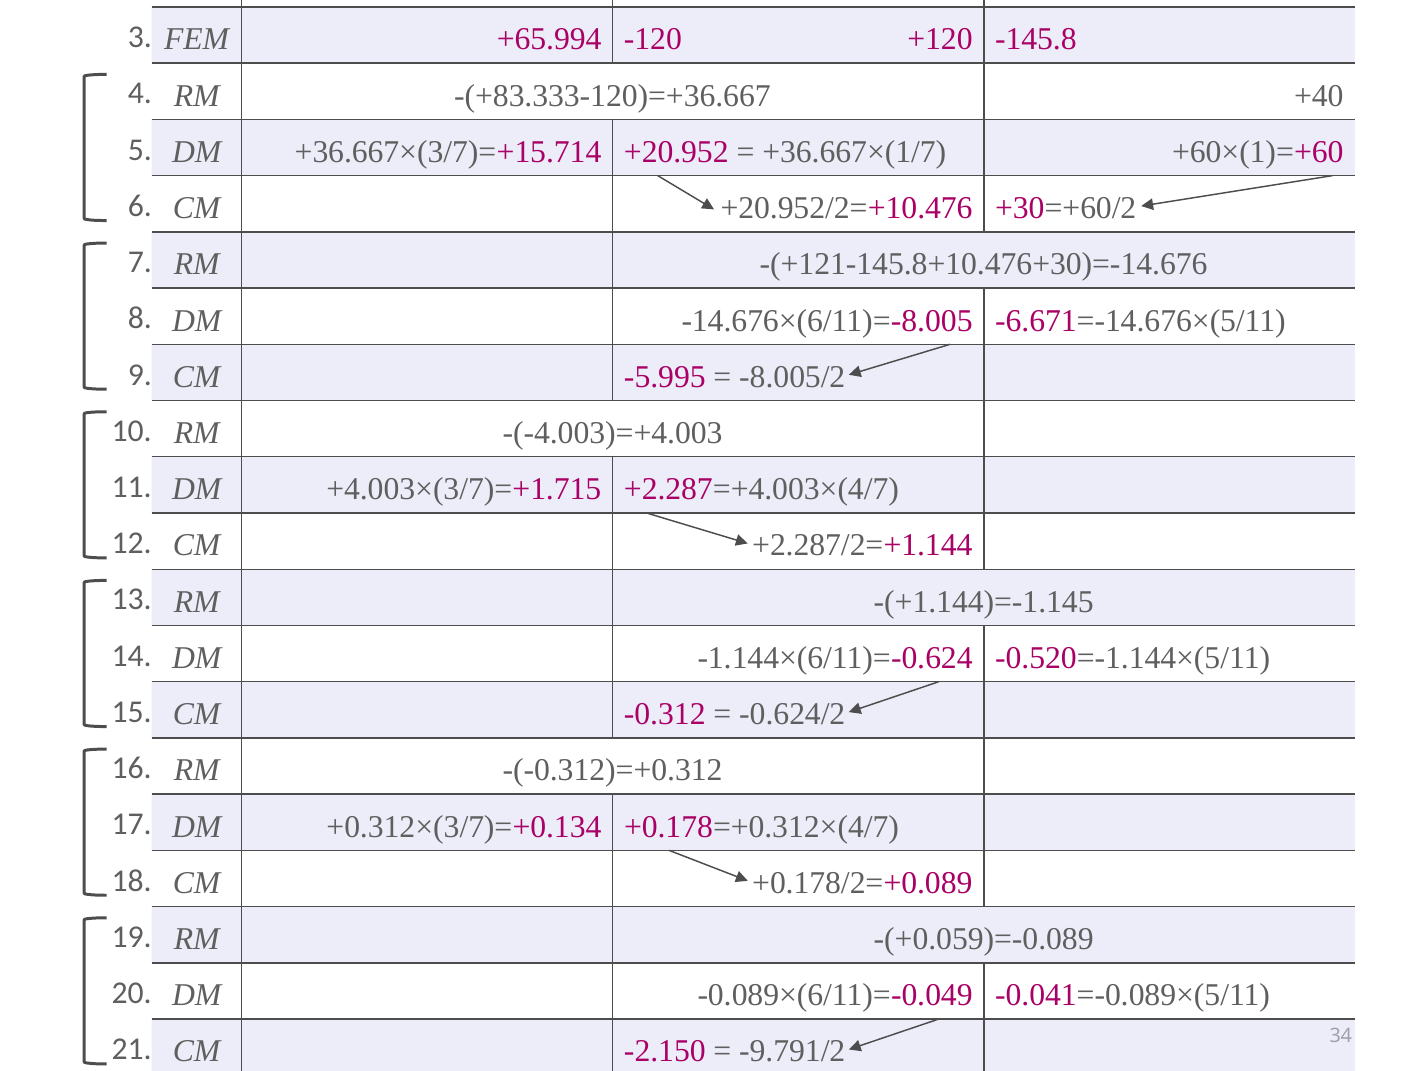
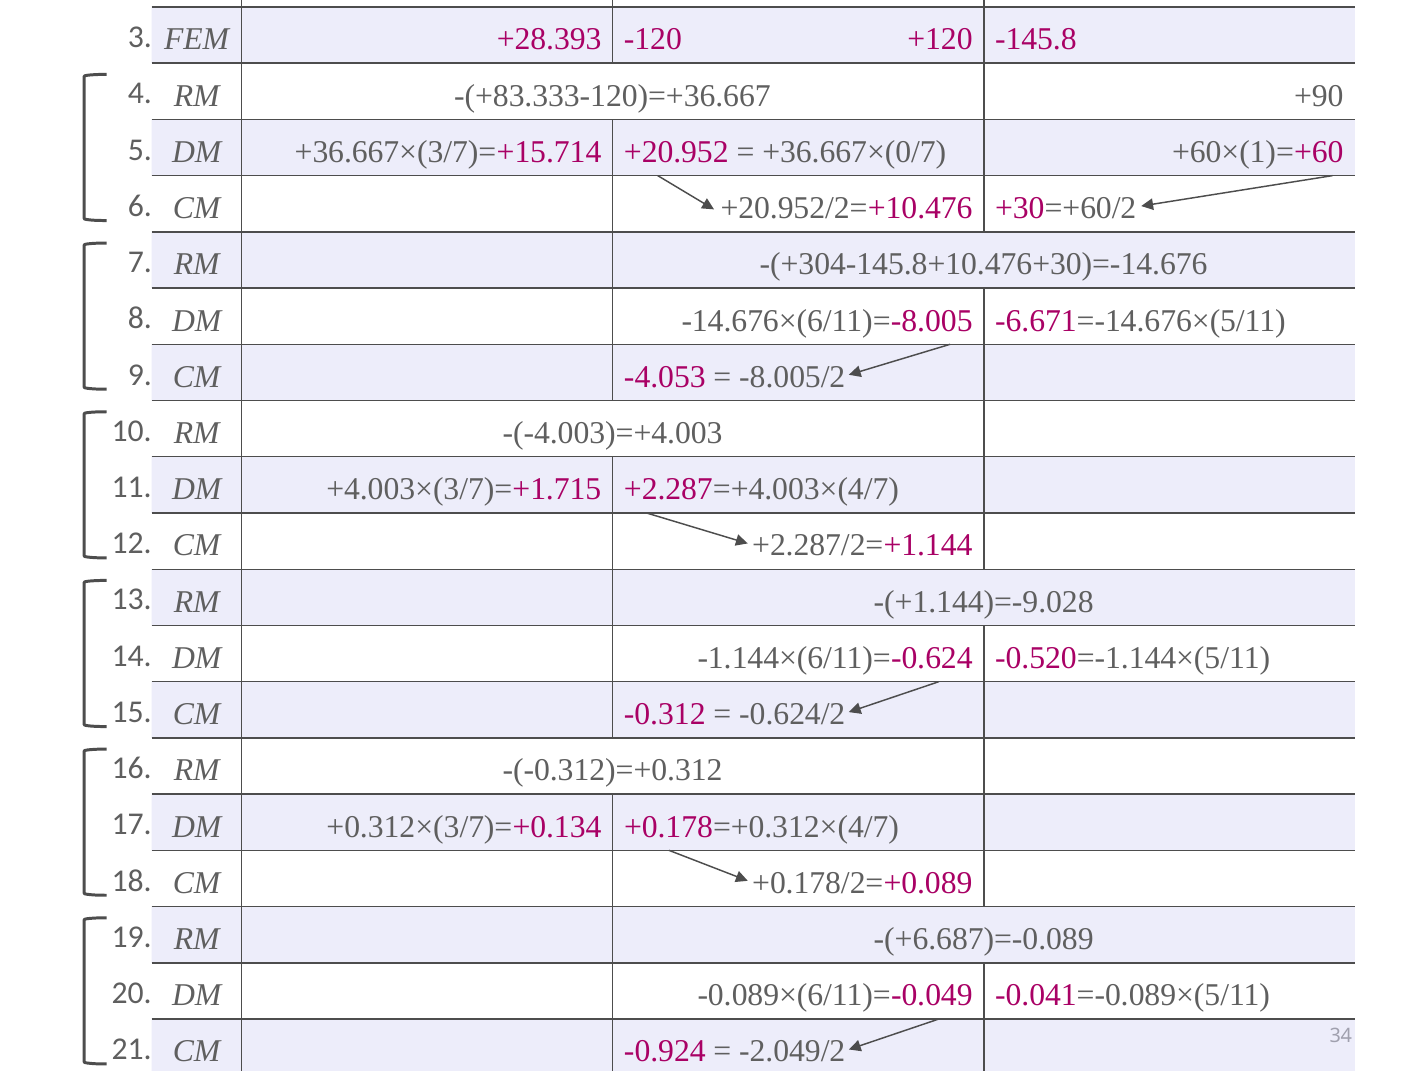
+65.994: +65.994 -> +28.393 (549, 39)
+40: +40 -> +90 (1319, 96)
+36.667×(1/7: +36.667×(1/7 -> +36.667×(0/7 (854, 152)
-(+121-145.8+10.476+30)=-14.676: -(+121-145.8+10.476+30)=-14.676 -> -(+304-145.8+10.476+30)=-14.676 (984, 264)
-5.995: -5.995 -> -4.053 (665, 377)
-(+1.144)=-1.145: -(+1.144)=-1.145 -> -(+1.144)=-9.028 (984, 602)
-(+0.059)=-0.089: -(+0.059)=-0.089 -> -(+6.687)=-0.089 (984, 939)
-2.150: -2.150 -> -0.924 (665, 1051)
-9.791/2: -9.791/2 -> -2.049/2 (792, 1051)
